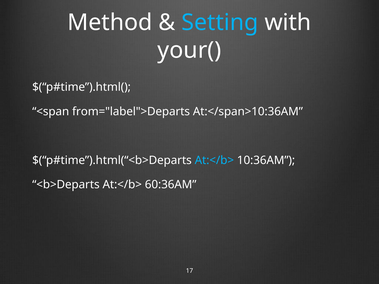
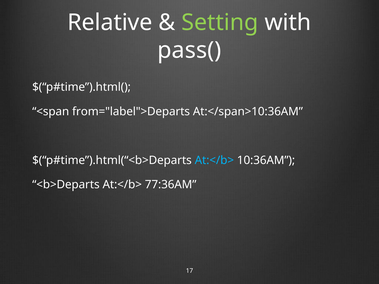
Method: Method -> Relative (110, 22)
Setting colour: light blue -> light green (220, 22)
your(: your( -> pass( (189, 50)
60:36AM: 60:36AM -> 77:36AM (171, 185)
